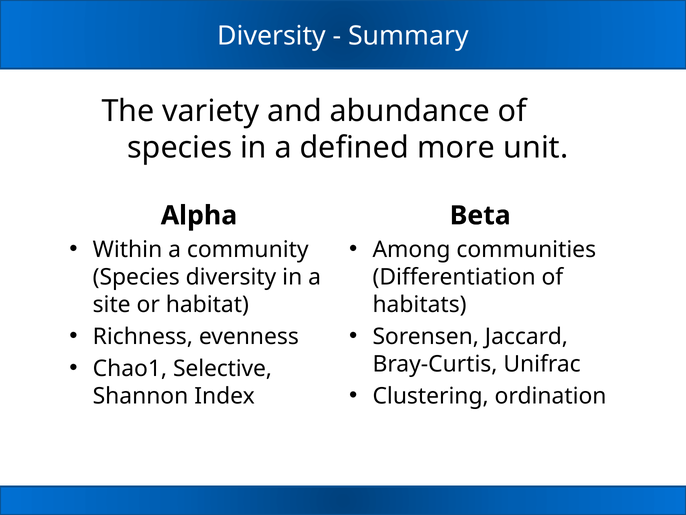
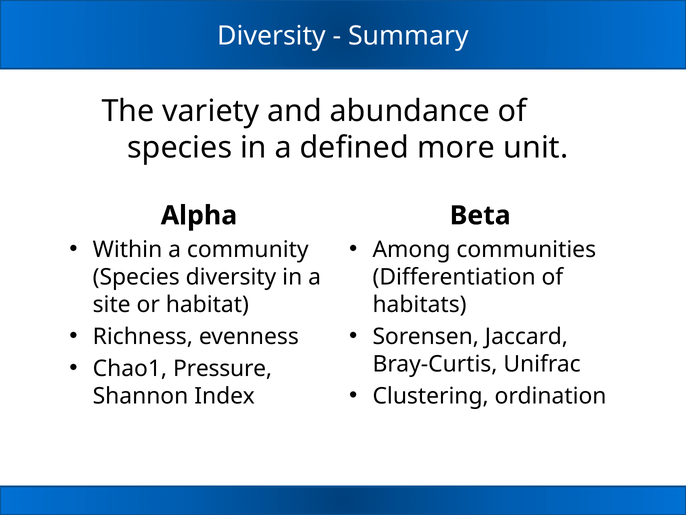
Selective: Selective -> Pressure (223, 368)
